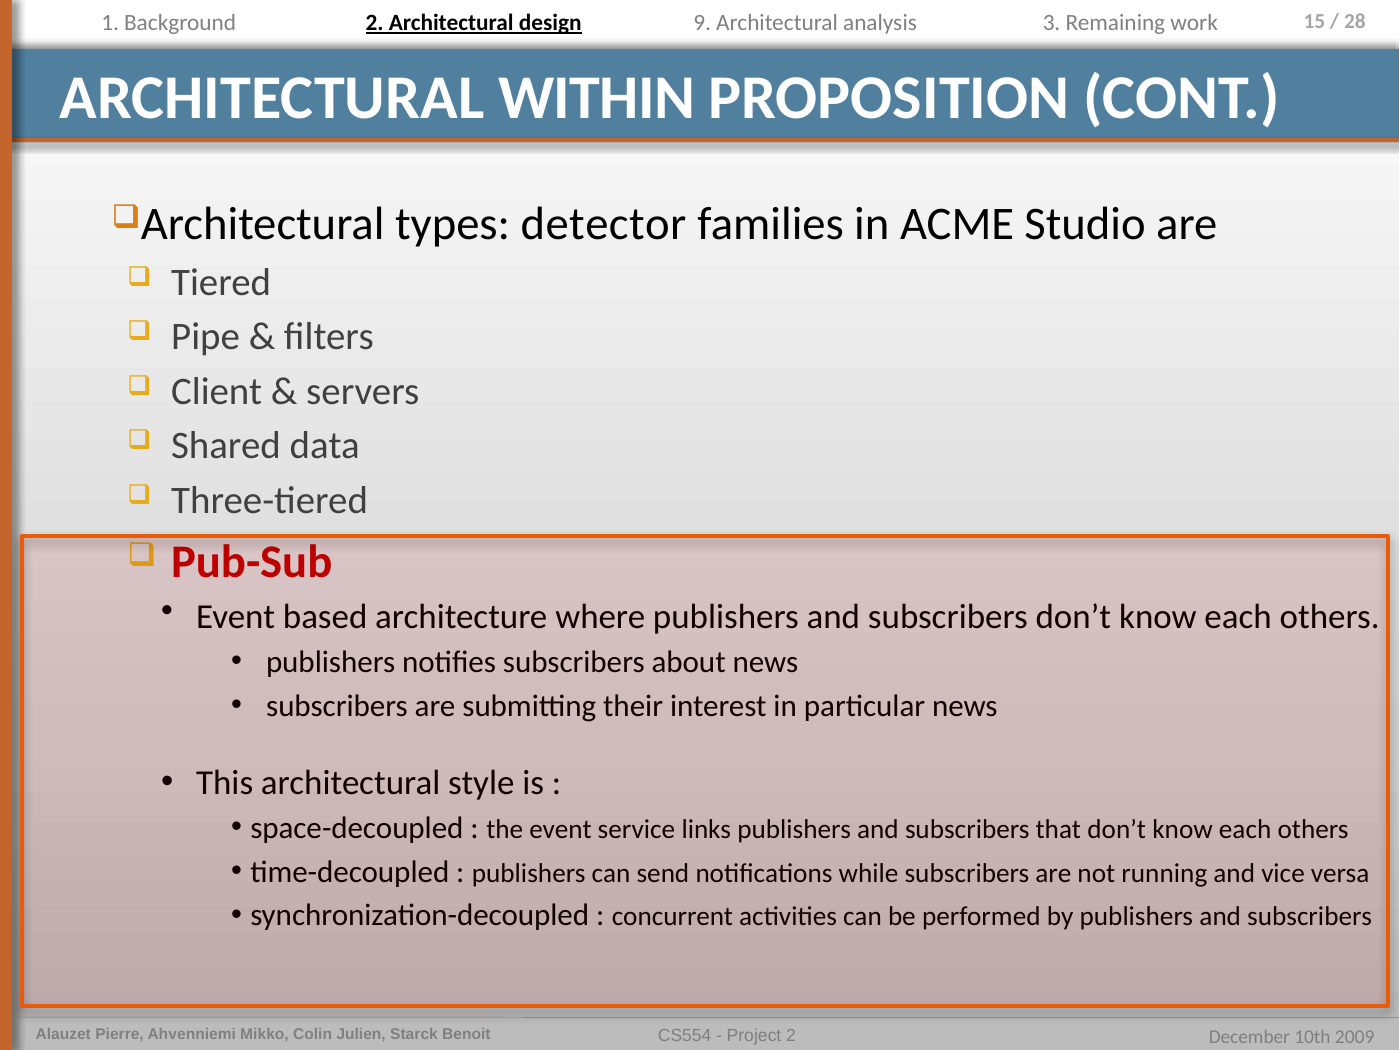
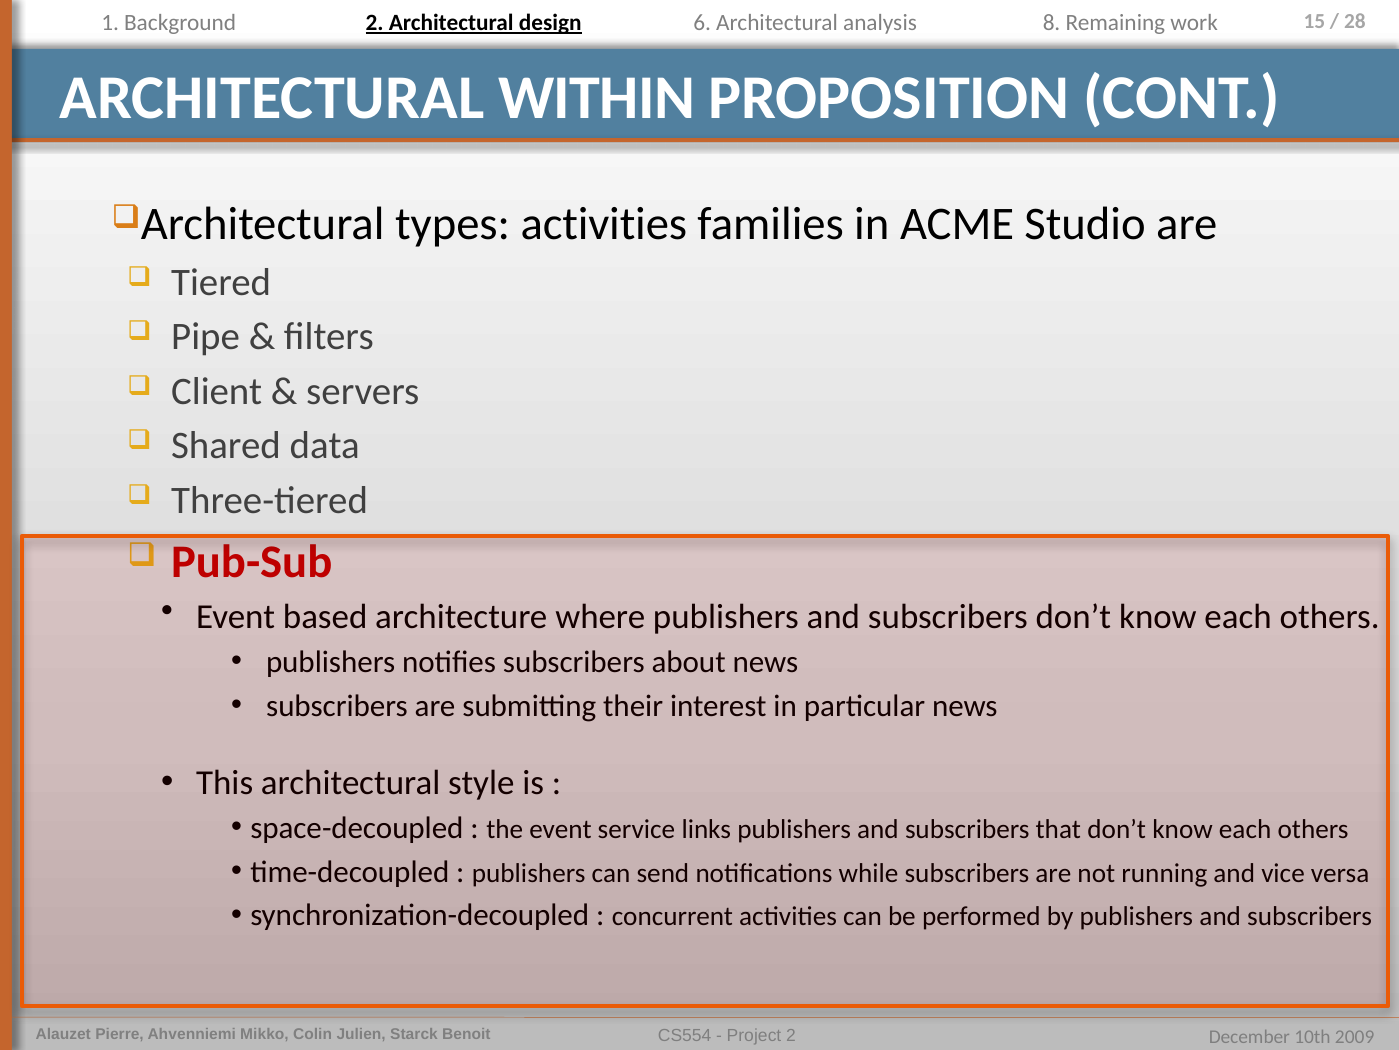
9: 9 -> 6 (702, 22)
3: 3 -> 8 (1052, 22)
types detector: detector -> activities (604, 224)
